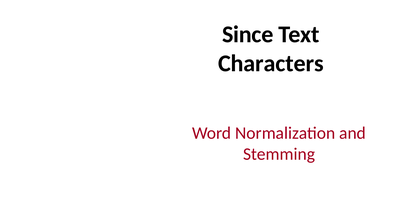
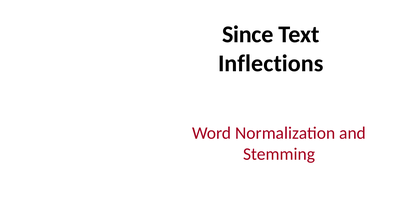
Characters: Characters -> Inflections (271, 63)
